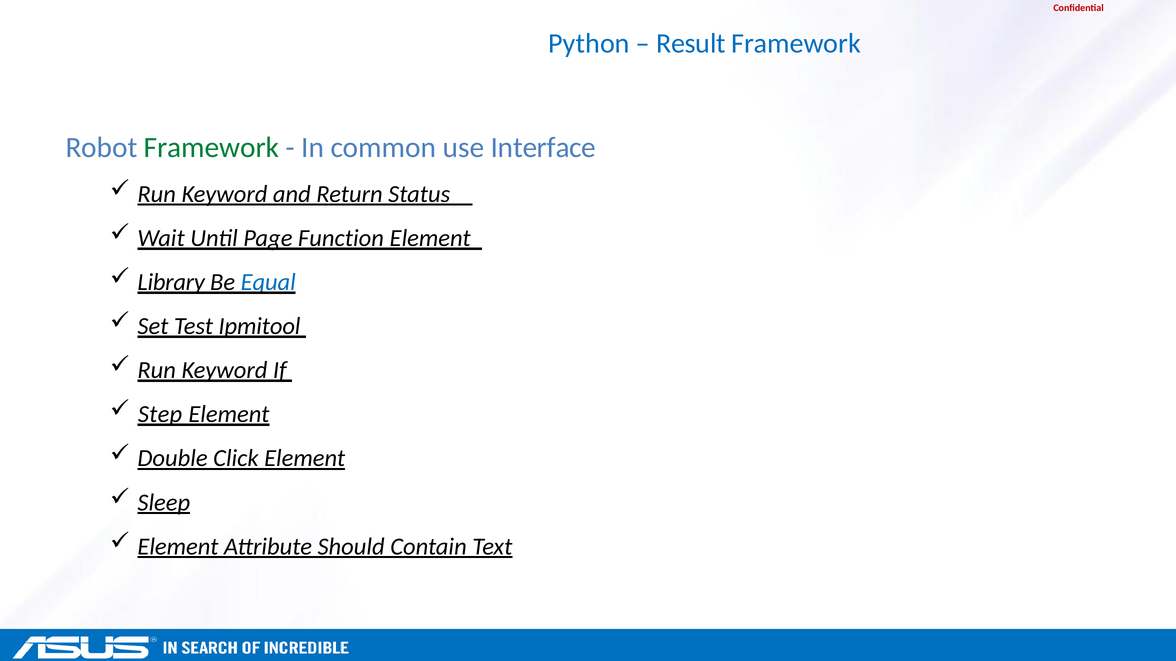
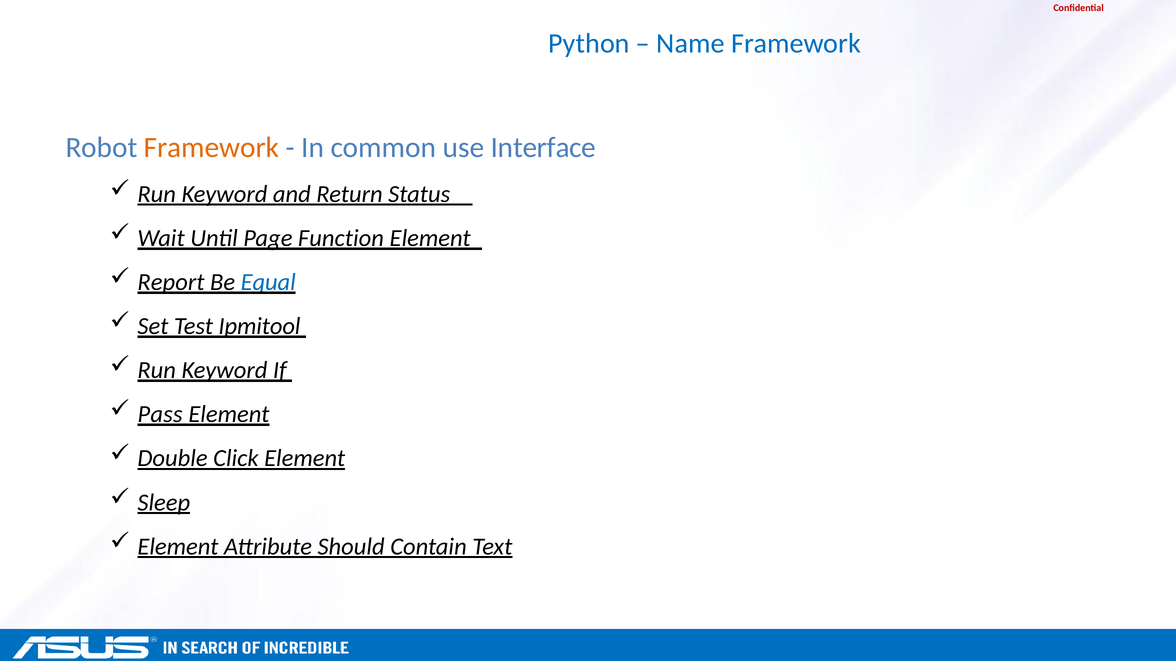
Result: Result -> Name (691, 43)
Framework colour: green -> orange (212, 147)
Library: Library -> Report (171, 282)
Step: Step -> Pass (160, 415)
